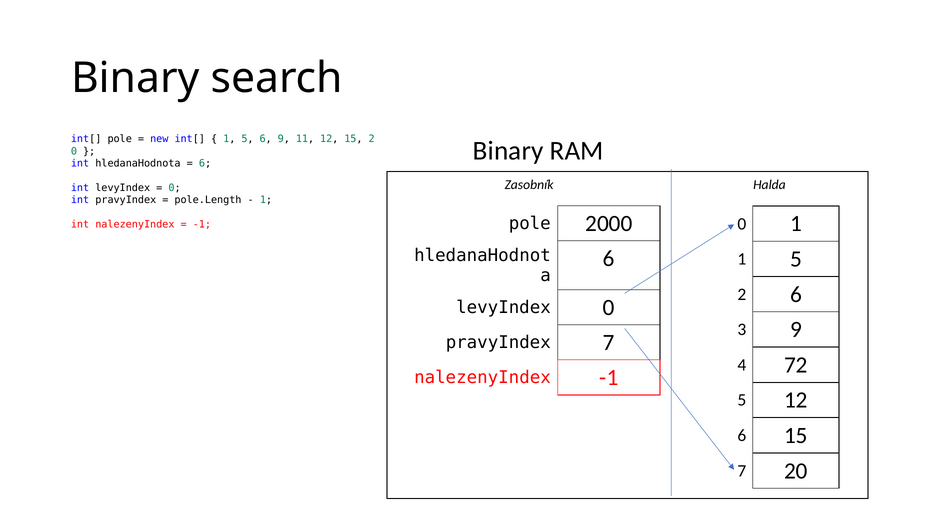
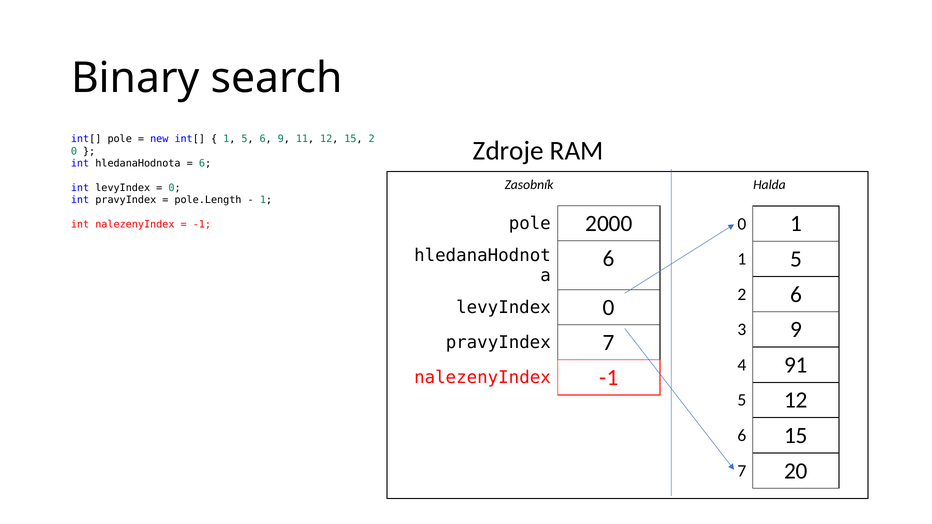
Binary: Binary -> Zdroje (508, 151)
72: 72 -> 91 (796, 365)
